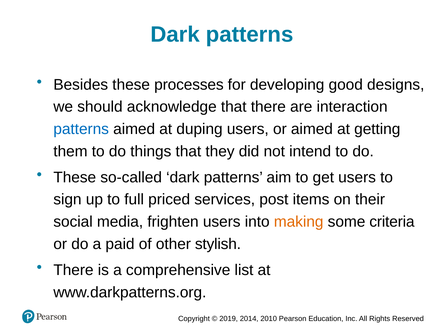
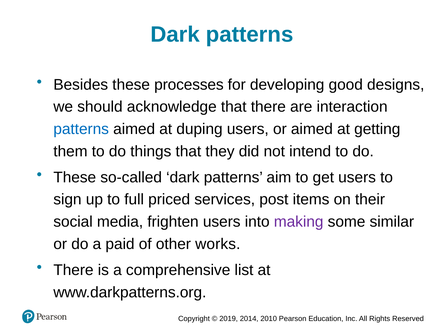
making colour: orange -> purple (299, 222)
criteria: criteria -> similar (392, 222)
stylish: stylish -> works (218, 244)
